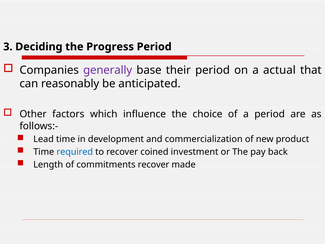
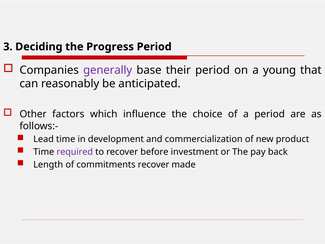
actual: actual -> young (279, 70)
required colour: blue -> purple (75, 152)
coined: coined -> before (154, 152)
